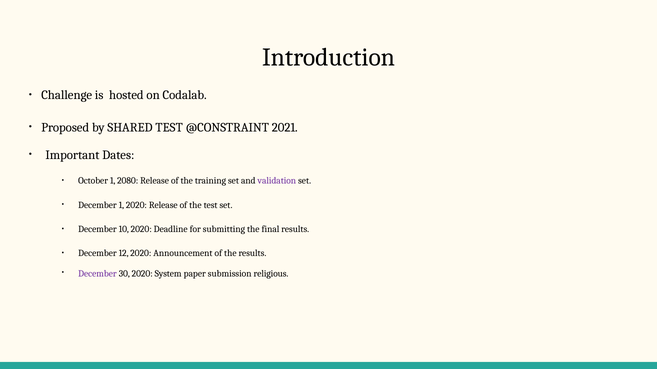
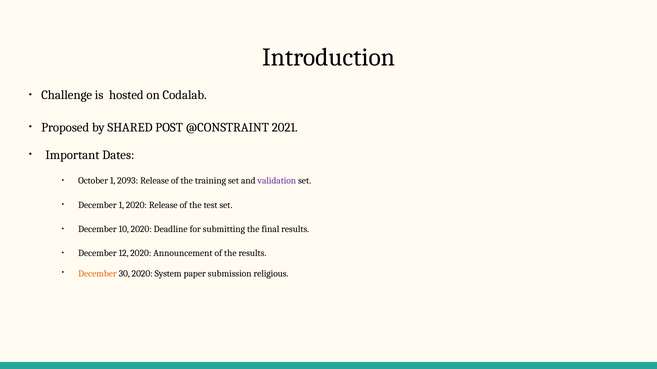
SHARED TEST: TEST -> POST (169, 127)
2080: 2080 -> 2093 (128, 181)
December colour: purple -> orange (97, 274)
